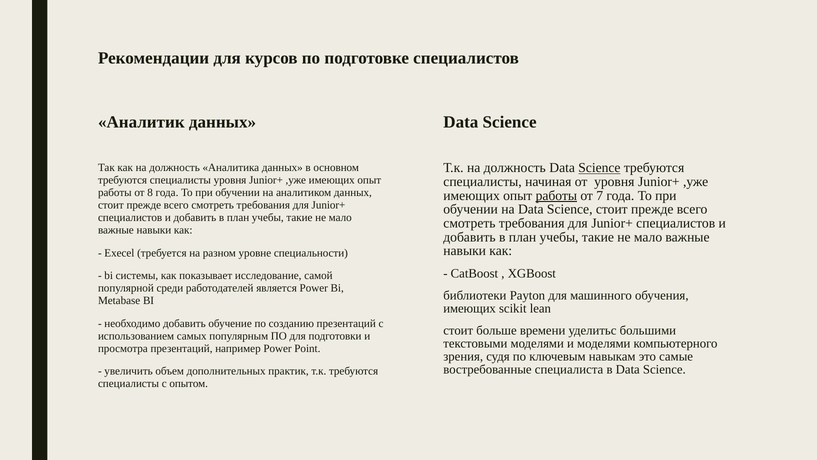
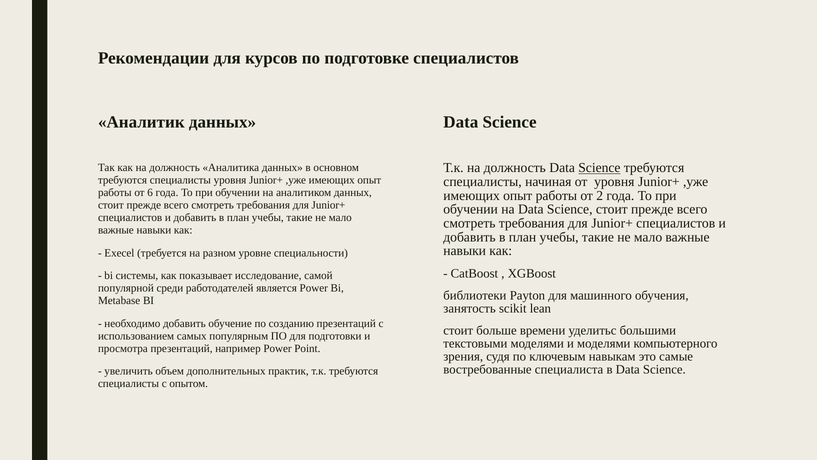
8: 8 -> 6 (150, 192)
работы underline: present -> none (556, 195)
7: 7 -> 2 (600, 195)
имеющих: имеющих -> занятость (470, 308)
